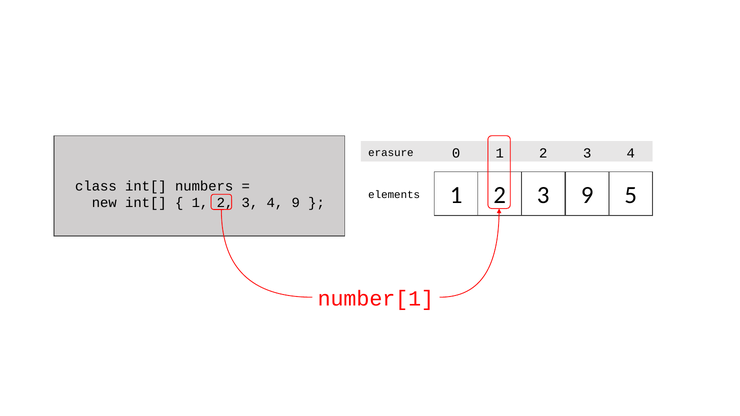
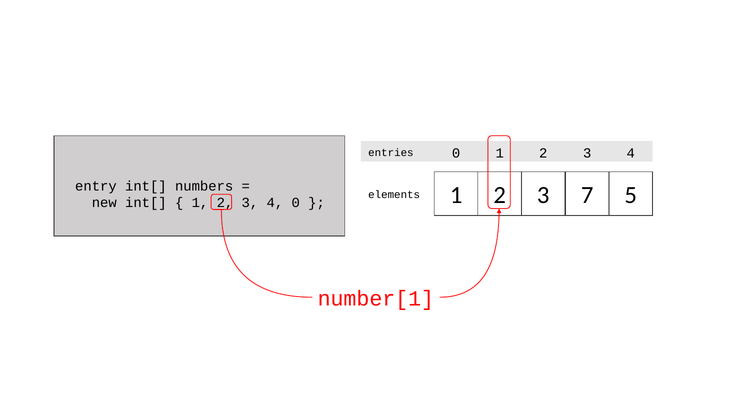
erasure: erasure -> entries (391, 153)
class: class -> entry (96, 186)
3 9: 9 -> 7 (587, 195)
2 3 4 9: 9 -> 0 (296, 203)
